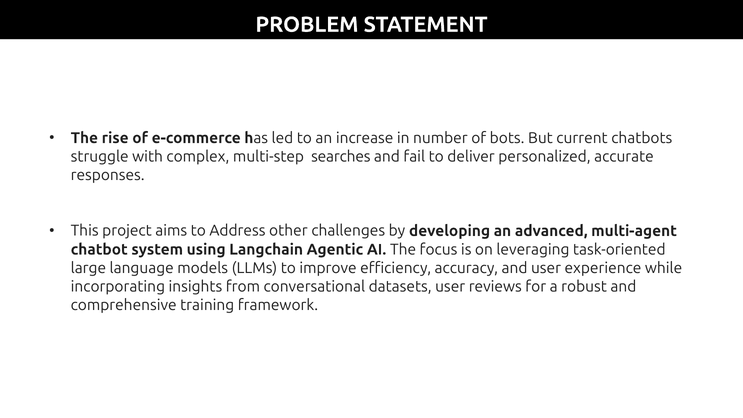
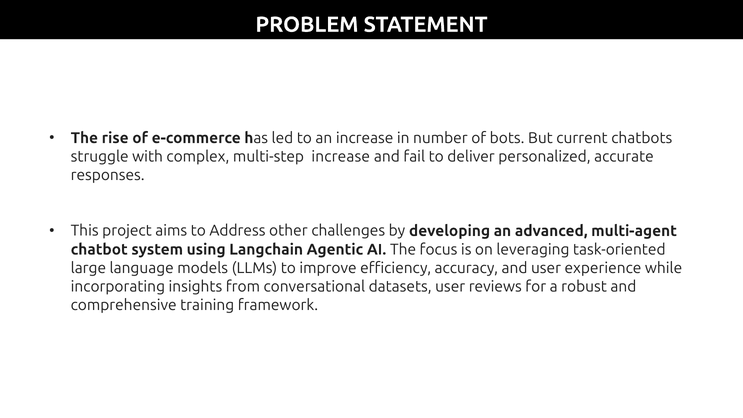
multi-step searches: searches -> increase (341, 156)
